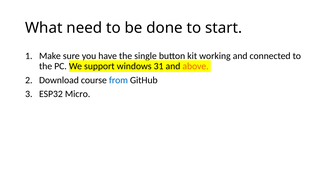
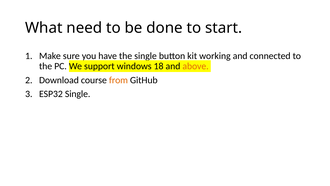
31: 31 -> 18 (159, 66)
from colour: blue -> orange (118, 80)
ESP32 Micro: Micro -> Single (78, 94)
